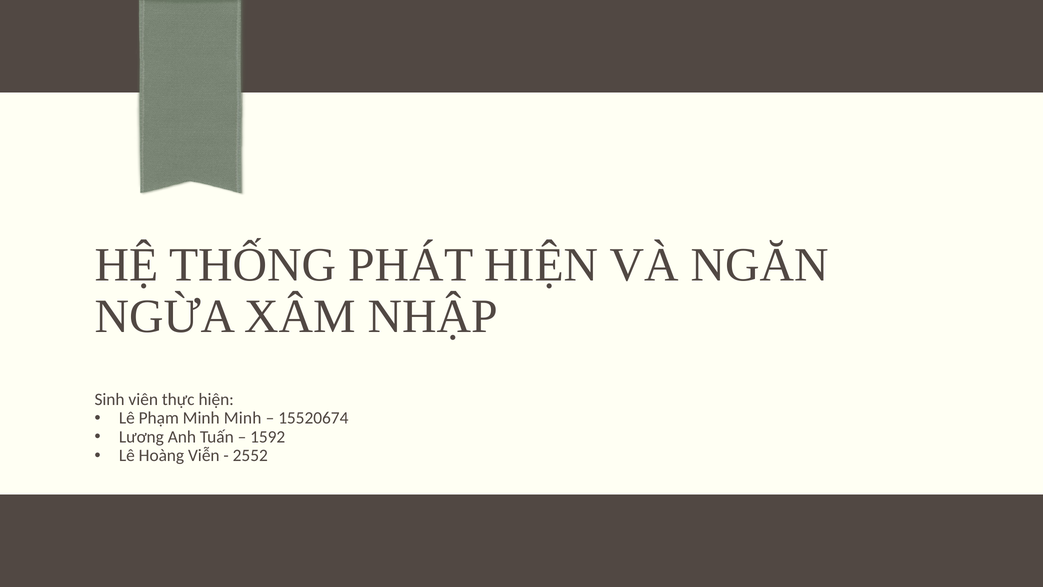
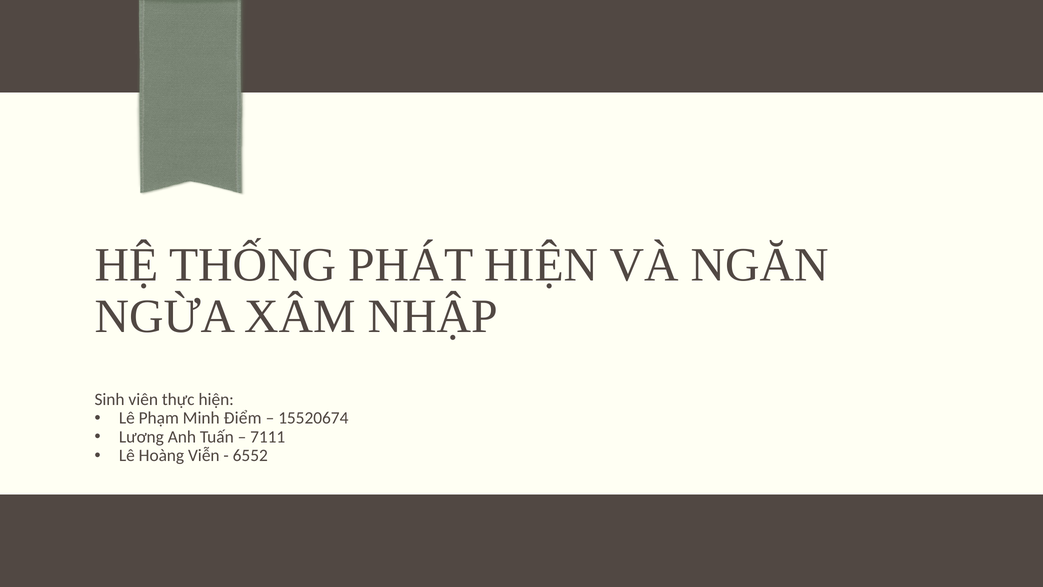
Minh Minh: Minh -> Điểm (243, 418)
1592: 1592 -> 7111 (268, 437)
2552: 2552 -> 6552 (250, 455)
